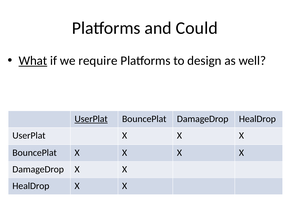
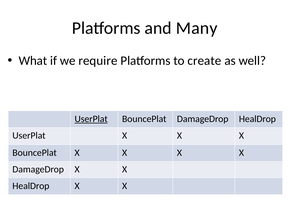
Could: Could -> Many (197, 28)
What underline: present -> none (33, 61)
design: design -> create (204, 61)
